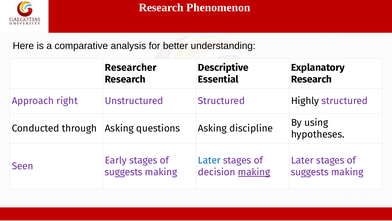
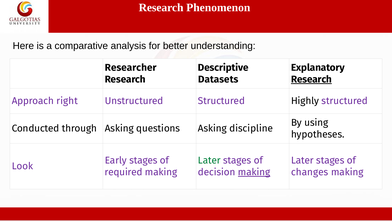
Essential: Essential -> Datasets (218, 79)
Research underline: none -> present (311, 79)
Later colour: blue -> green (209, 160)
Seen: Seen -> Look (23, 166)
suggests: suggests -> required (124, 172)
suggests: suggests -> changes (310, 172)
